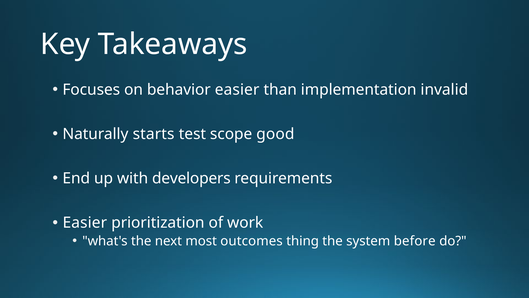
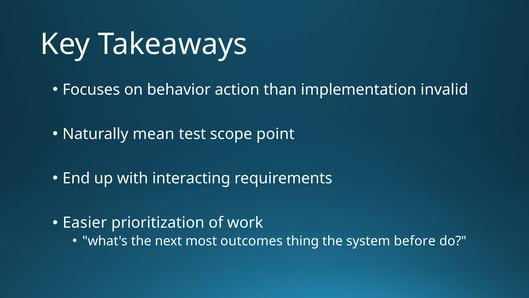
behavior easier: easier -> action (237, 89)
starts: starts -> mean (154, 134)
good: good -> point (275, 134)
developers: developers -> interacting (191, 178)
